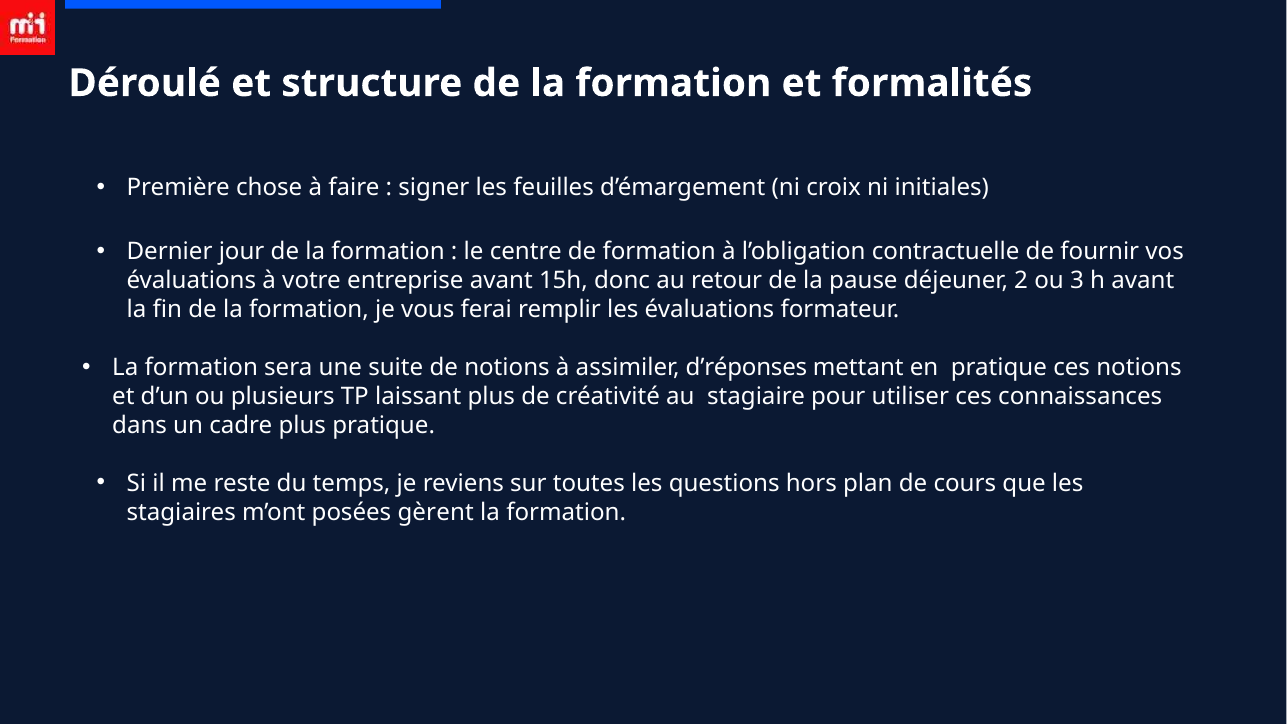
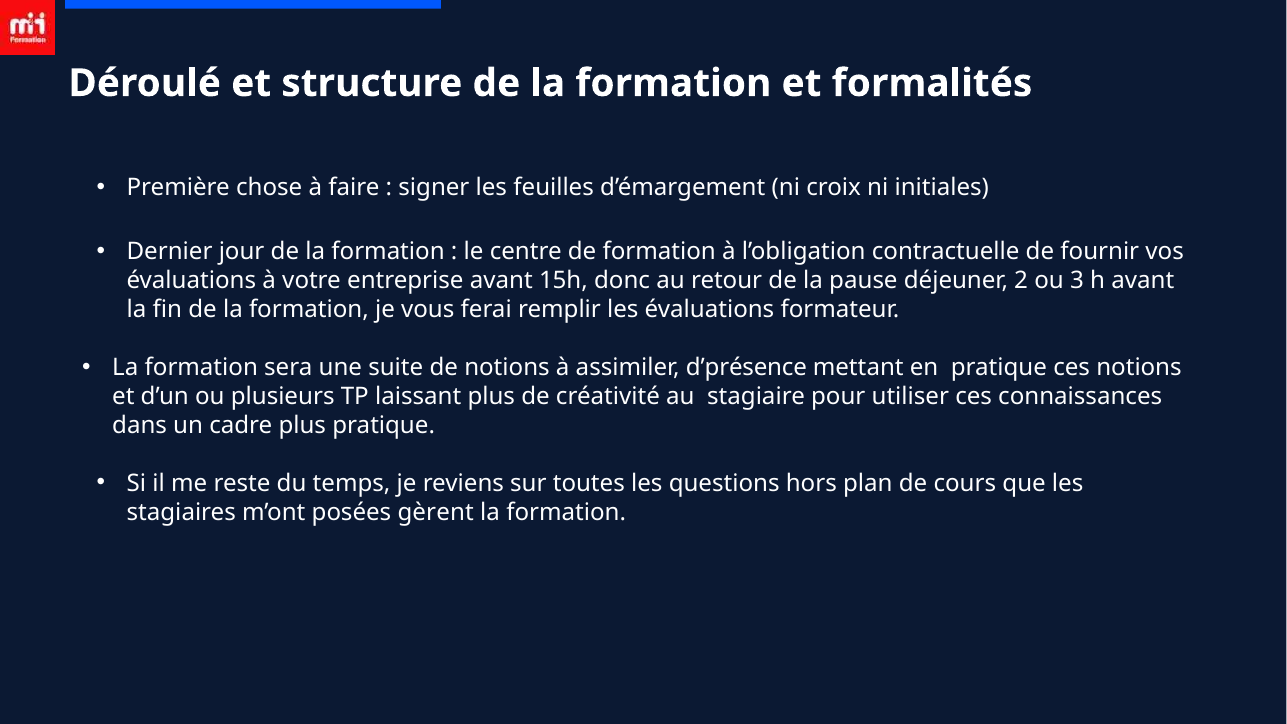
d’réponses: d’réponses -> d’présence (746, 367)
